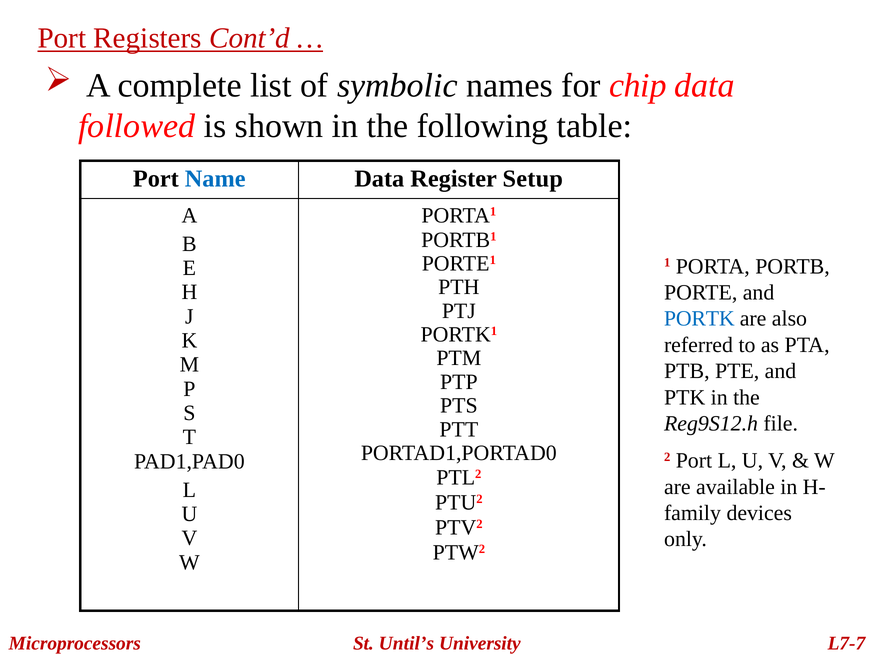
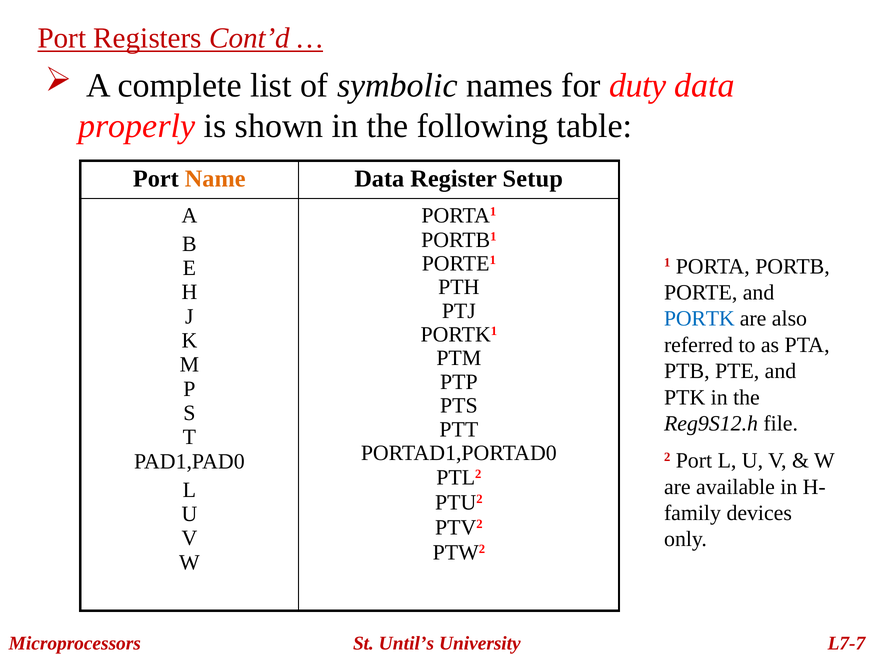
chip: chip -> duty (638, 85)
followed: followed -> properly (137, 126)
Name colour: blue -> orange (215, 179)
